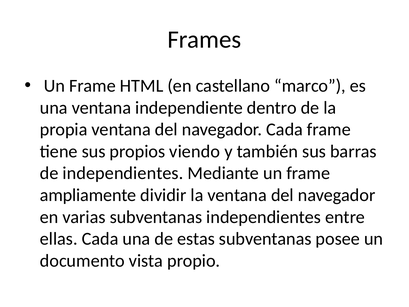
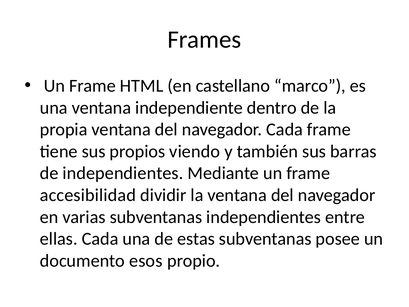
ampliamente: ampliamente -> accesibilidad (88, 195)
vista: vista -> esos (146, 260)
